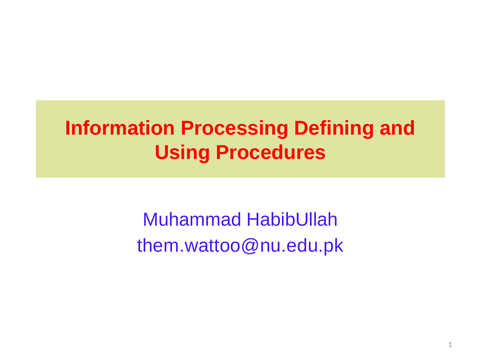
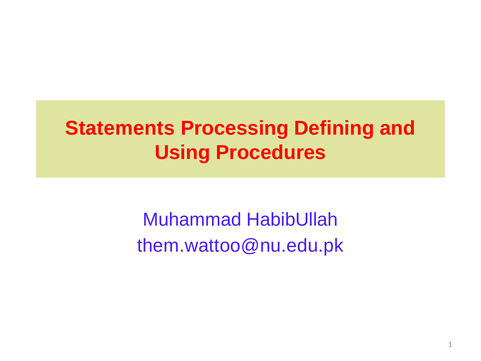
Information: Information -> Statements (120, 128)
